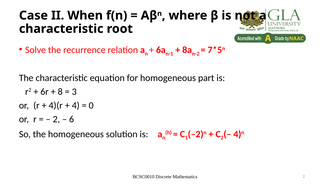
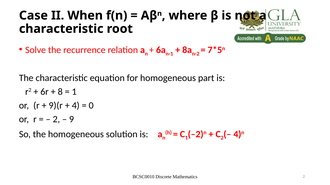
3: 3 -> 1 (74, 92)
4)(r: 4)(r -> 9)(r (56, 106)
6: 6 -> 9 (72, 120)
